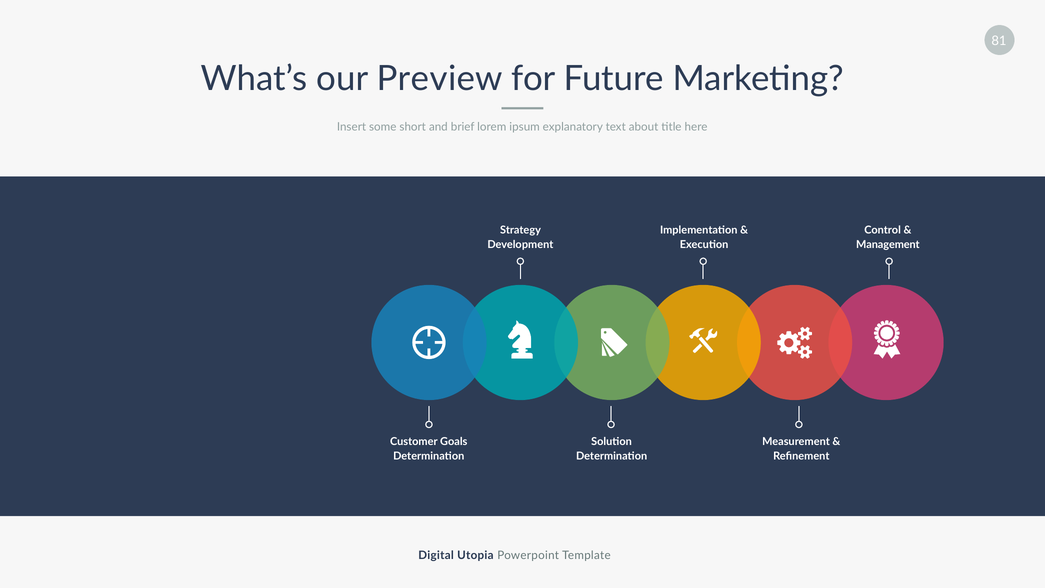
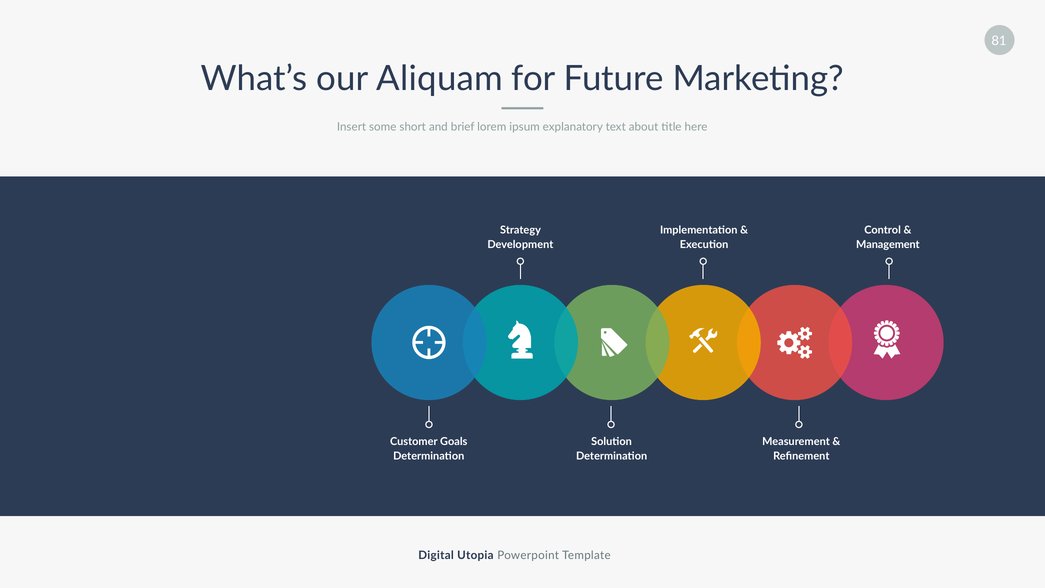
Preview: Preview -> Aliquam (440, 79)
